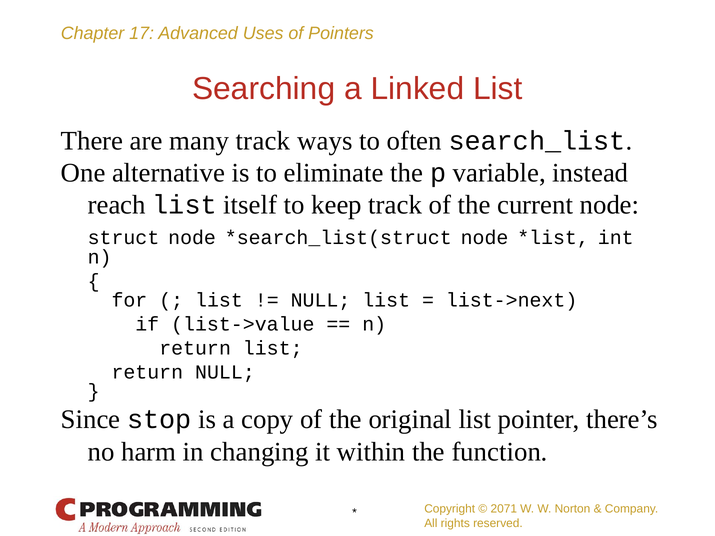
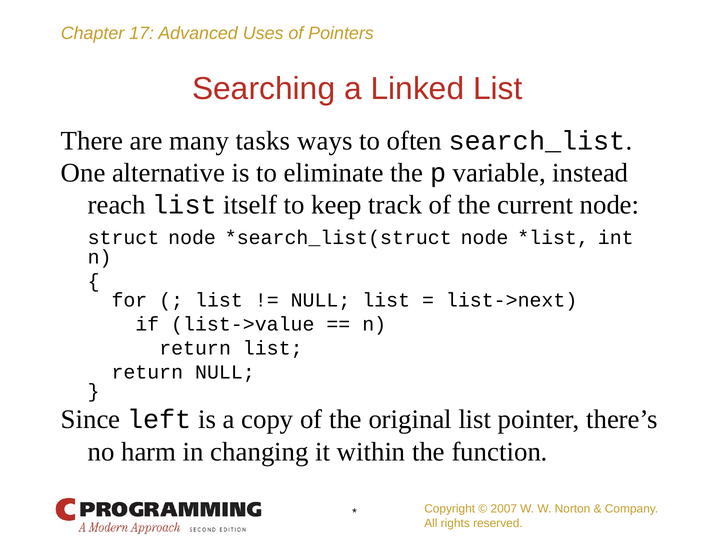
many track: track -> tasks (263, 141)
stop: stop -> left (159, 420)
2071: 2071 -> 2007 (504, 509)
